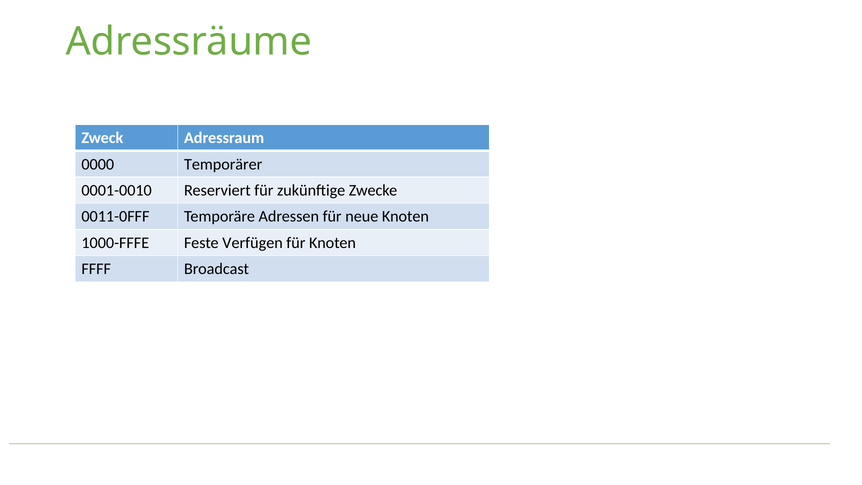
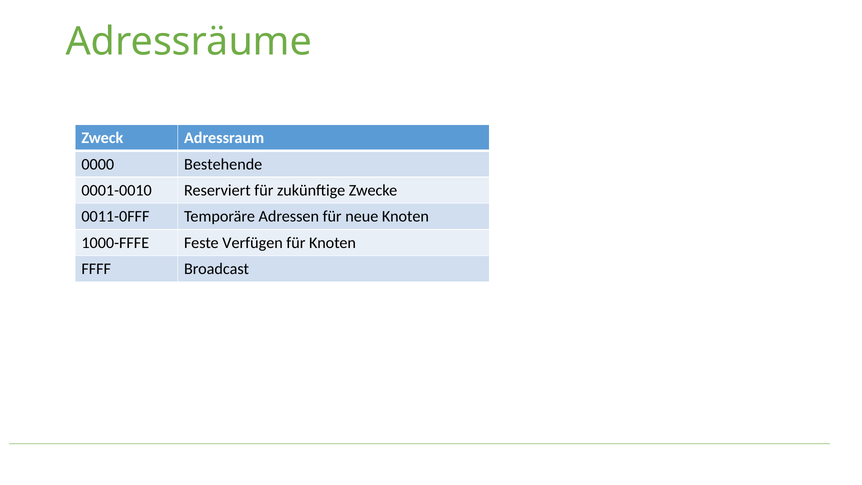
Temporärer: Temporärer -> Bestehende (223, 164)
